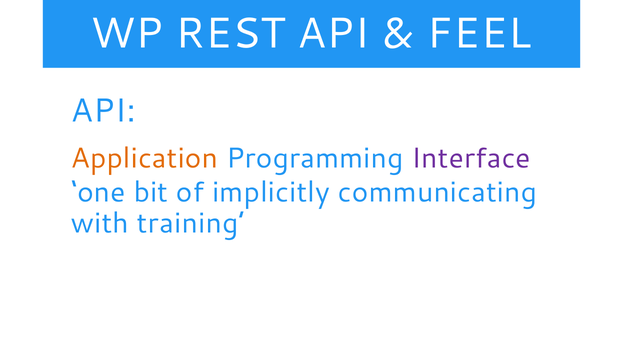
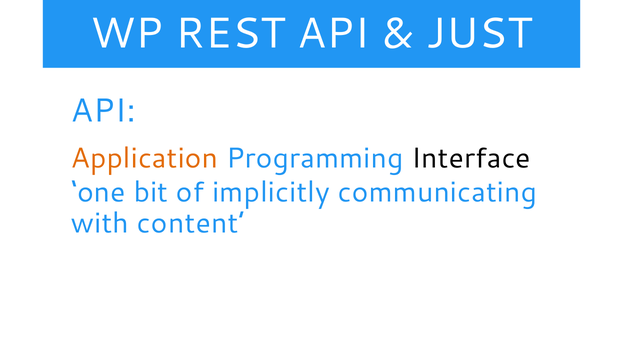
FEEL: FEEL -> JUST (479, 34)
Interface colour: purple -> black (471, 158)
training: training -> content (191, 223)
